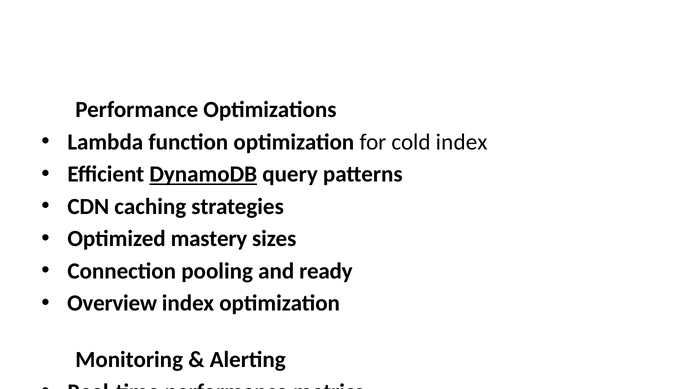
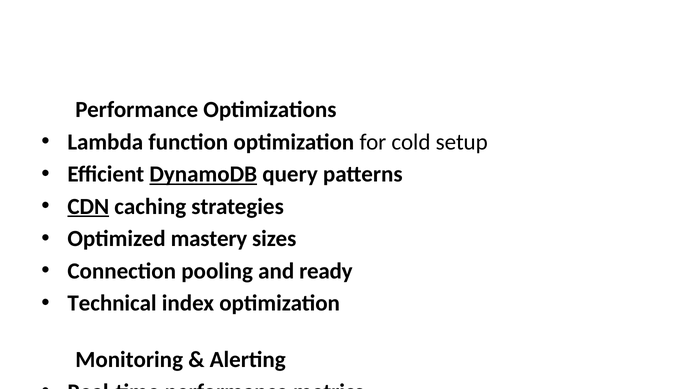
cold index: index -> setup (462, 142)
CDN underline: none -> present (88, 206)
Overview: Overview -> Technical (112, 303)
